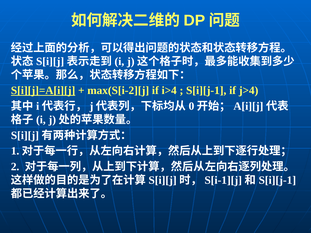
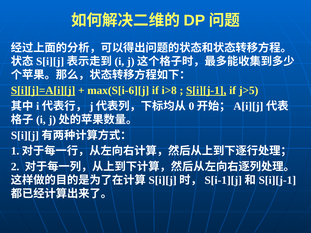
max(S[i-2][j: max(S[i-2][j -> max(S[i-6][j (118, 91)
i>4: i>4 -> i>8 (169, 91)
S[i][j-1 underline: none -> present (206, 91)
j>4: j>4 -> j>5 (249, 91)
